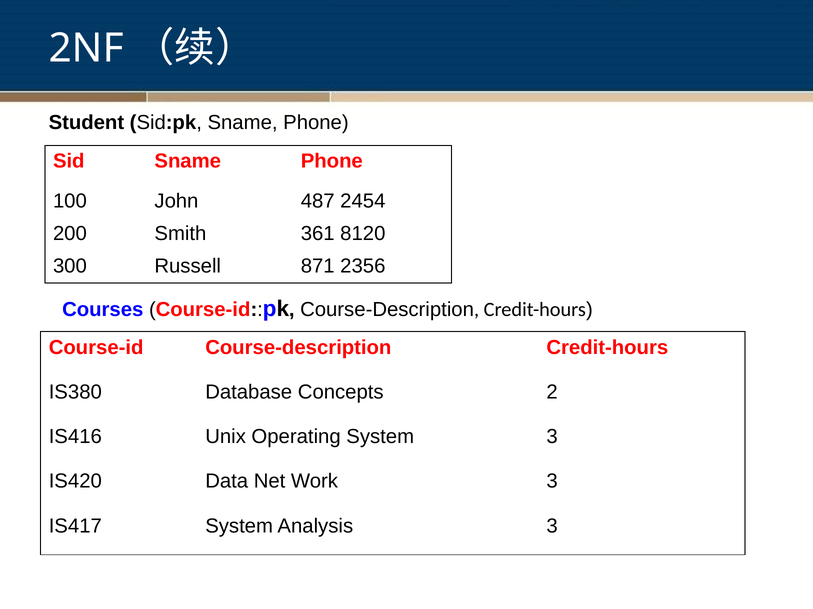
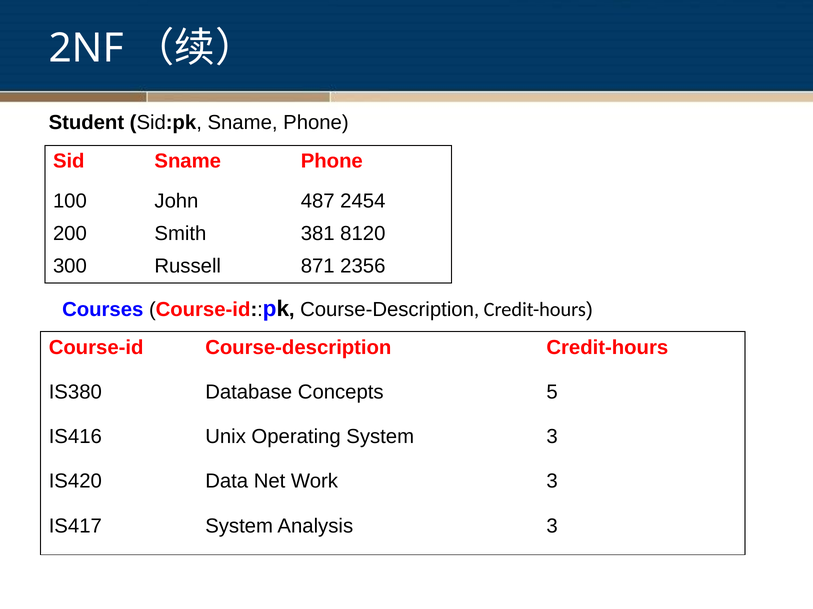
361: 361 -> 381 (318, 234)
2: 2 -> 5 (552, 392)
